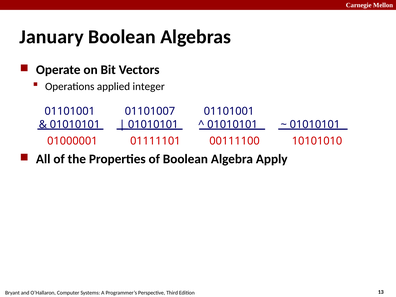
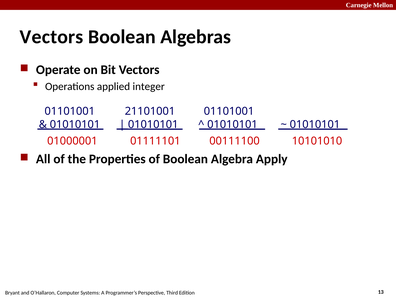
January: January -> Vectors (52, 37)
01101007: 01101007 -> 21101001 (150, 111)
